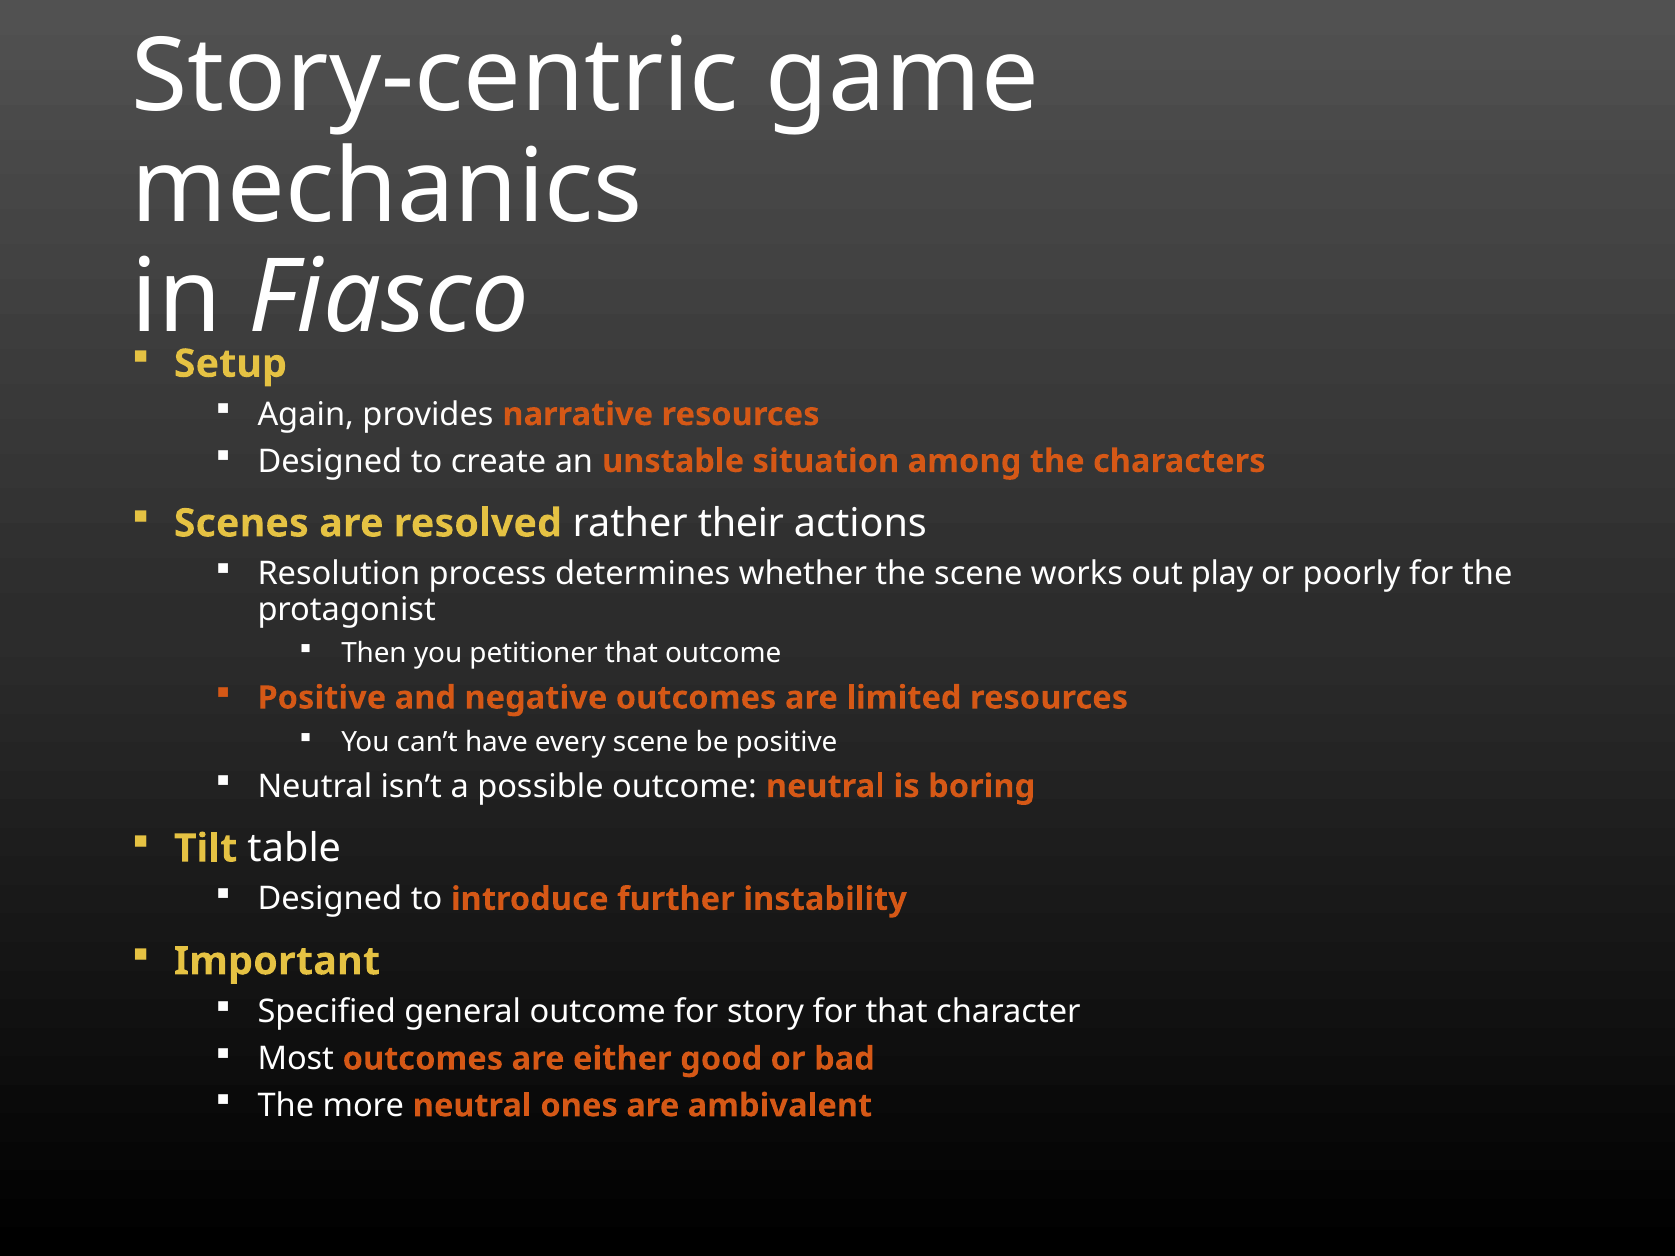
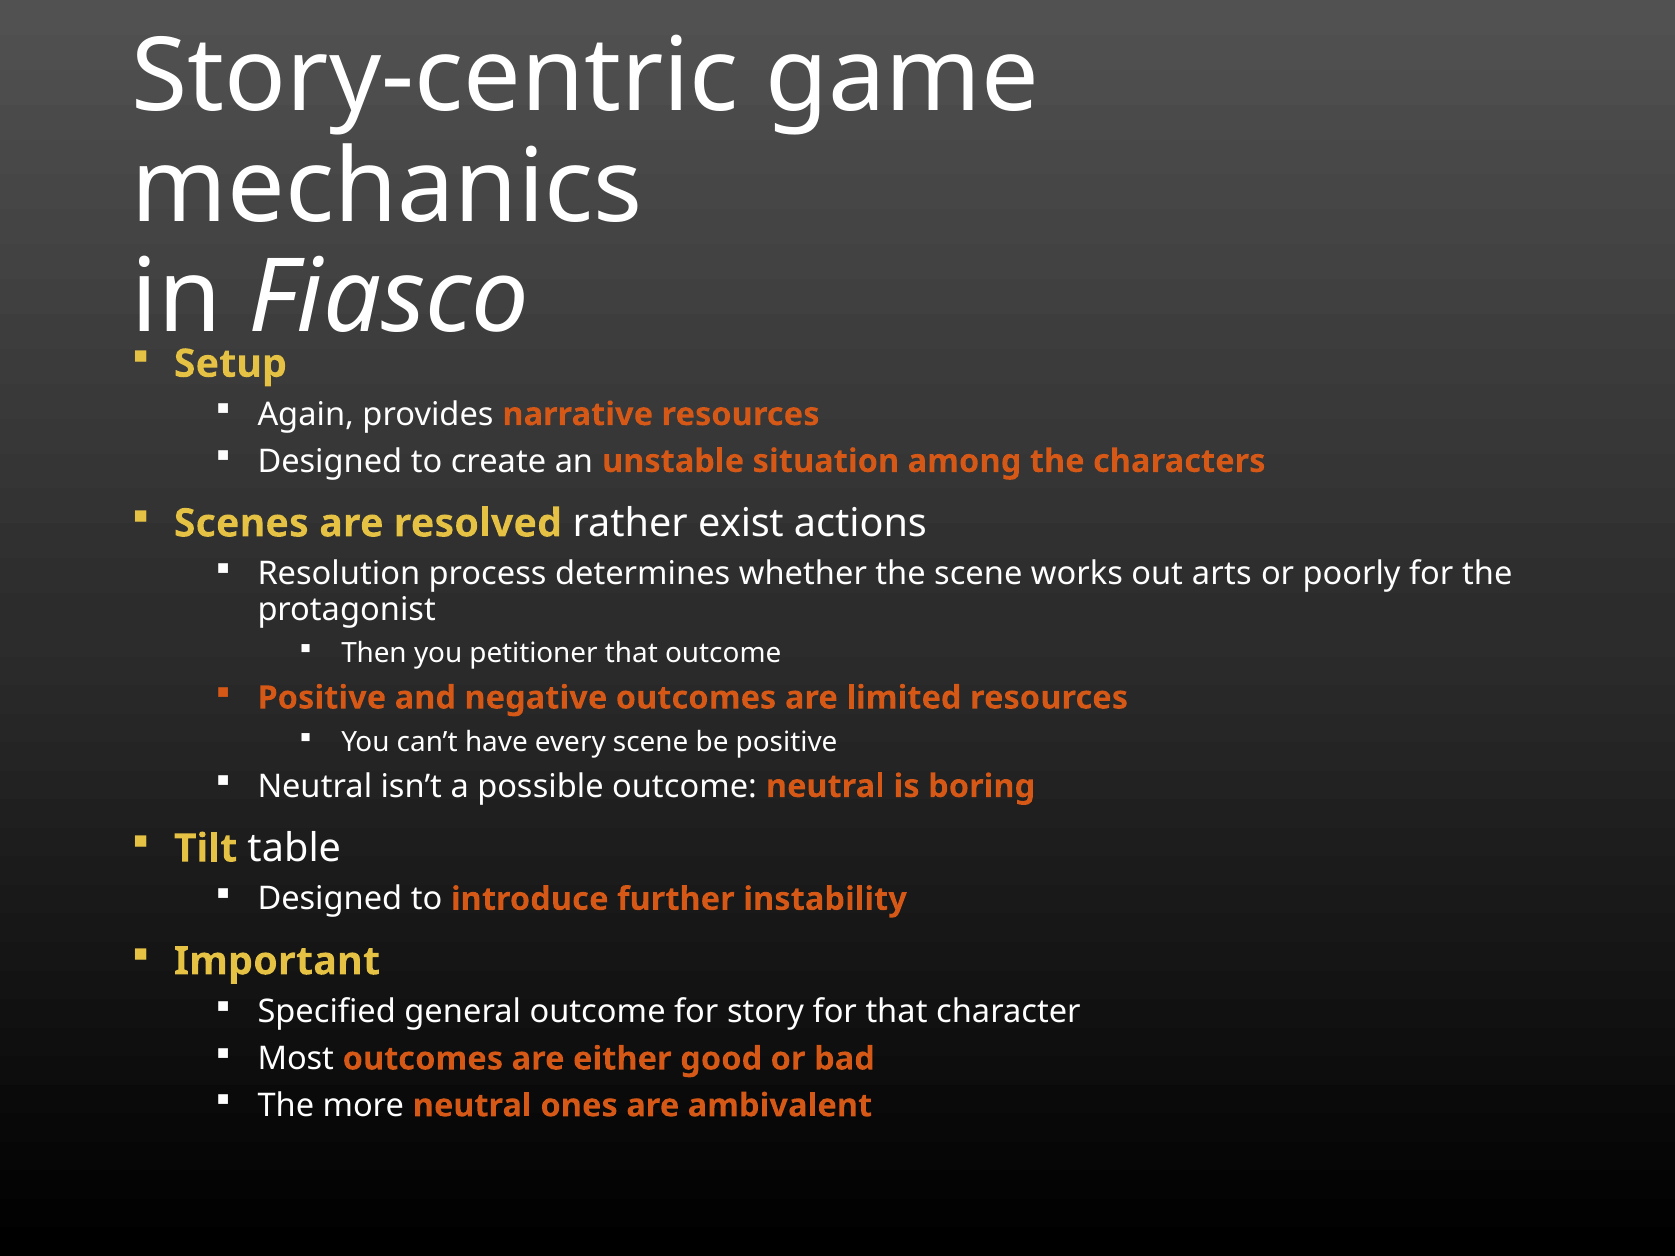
their: their -> exist (741, 524)
play: play -> arts (1222, 574)
